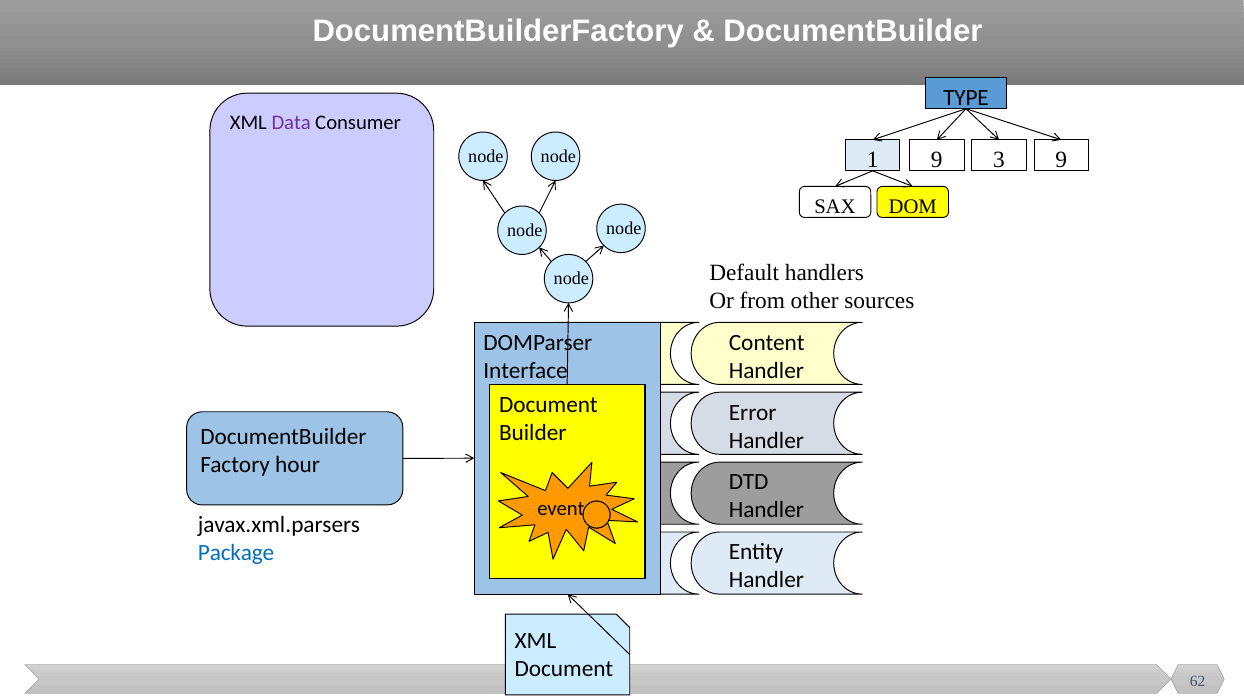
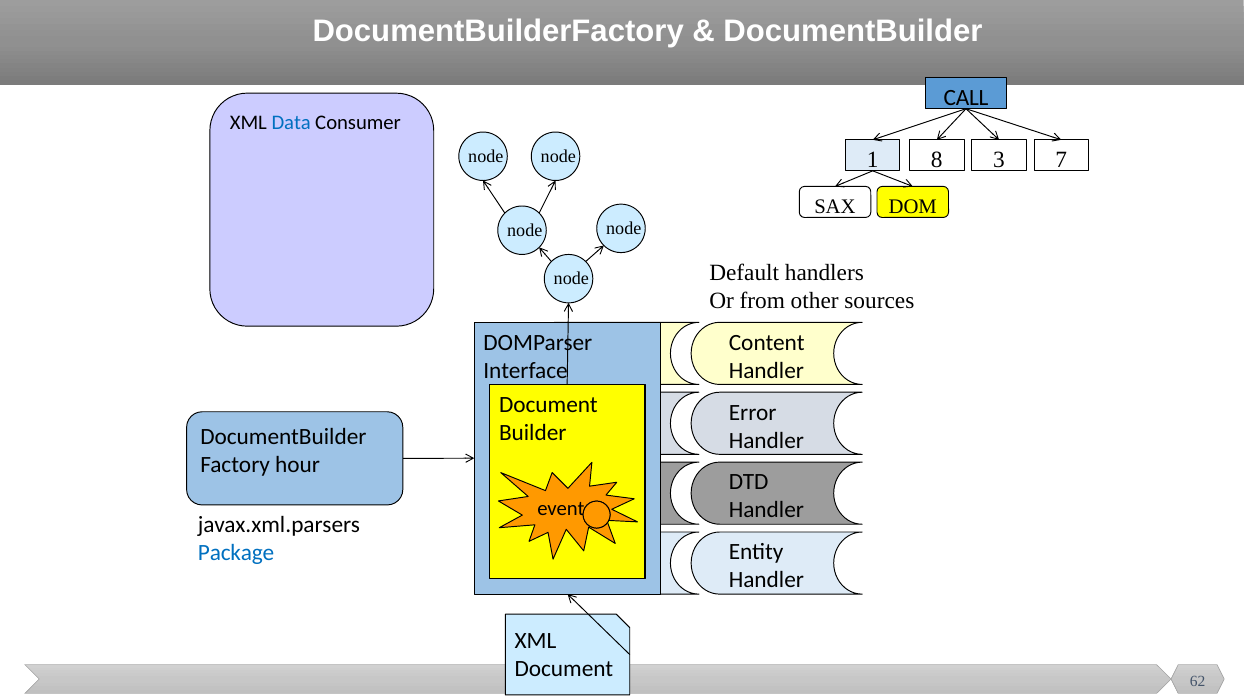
TYPE: TYPE -> CALL (966, 98)
Data colour: purple -> blue (291, 123)
1 9: 9 -> 8 (937, 160)
3 9: 9 -> 7 (1061, 160)
